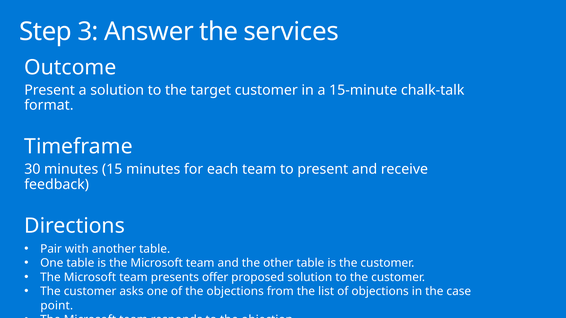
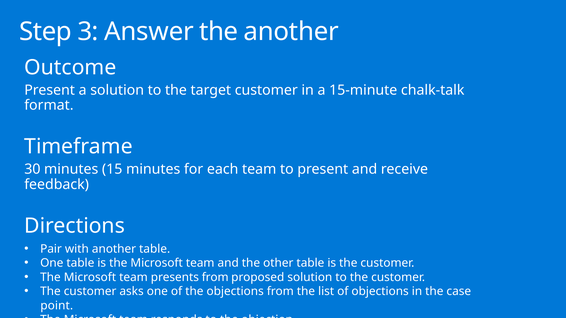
the services: services -> another (291, 32)
presents offer: offer -> from (215, 278)
